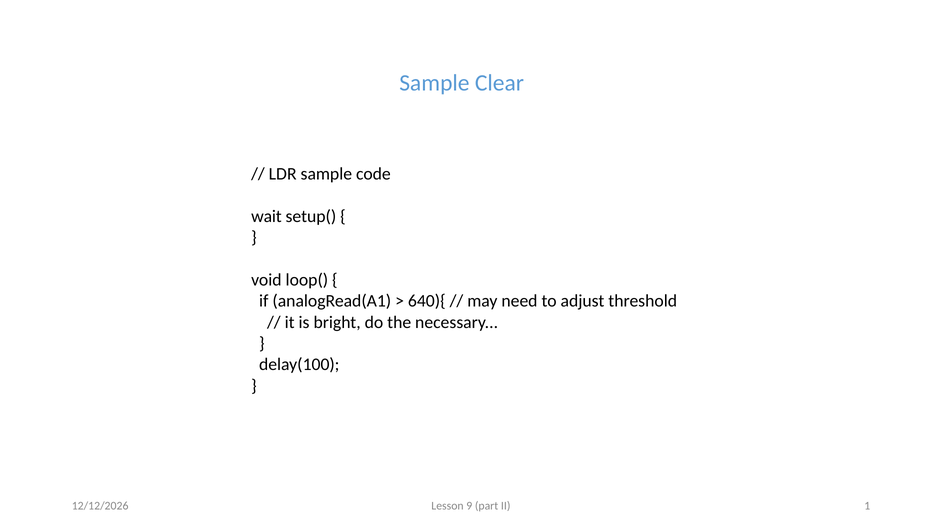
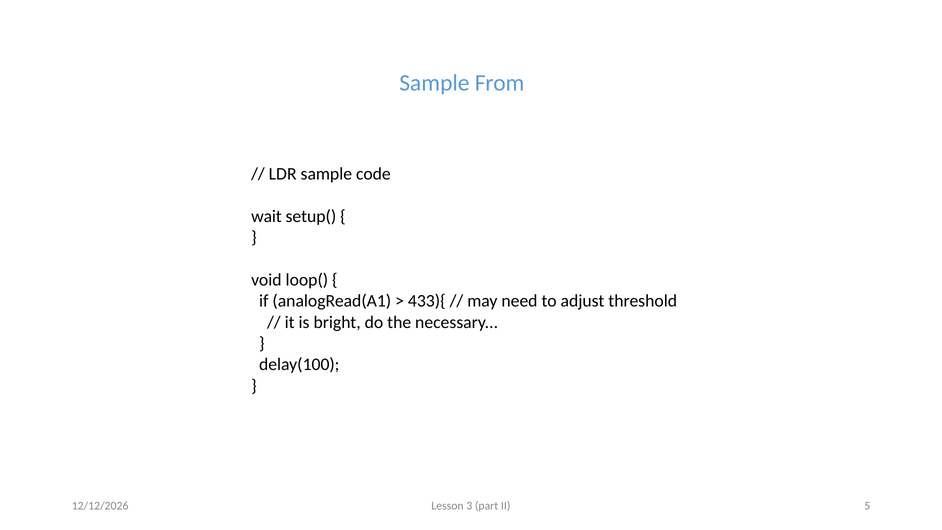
Clear: Clear -> From (500, 83)
640){: 640){ -> 433){ (427, 301)
9: 9 -> 3 (469, 506)
1: 1 -> 5 (867, 506)
